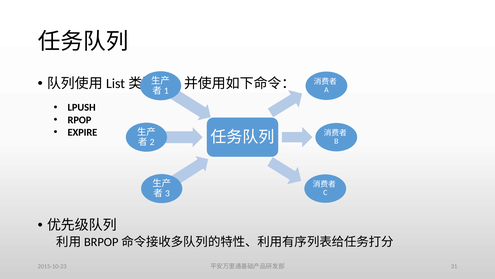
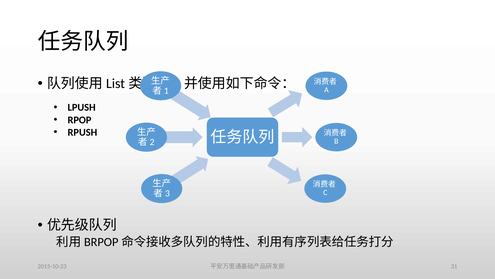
EXPIRE: EXPIRE -> RPUSH (82, 132)
